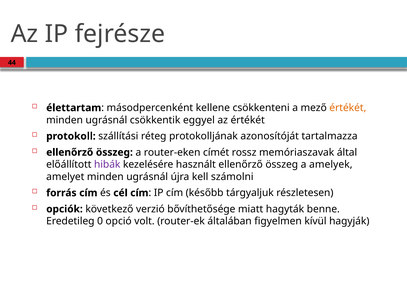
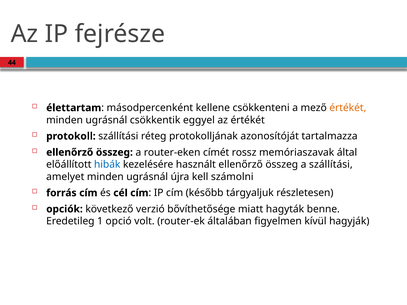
hibák colour: purple -> blue (107, 165)
a amelyek: amelyek -> szállítási (331, 165)
0: 0 -> 1 (100, 221)
